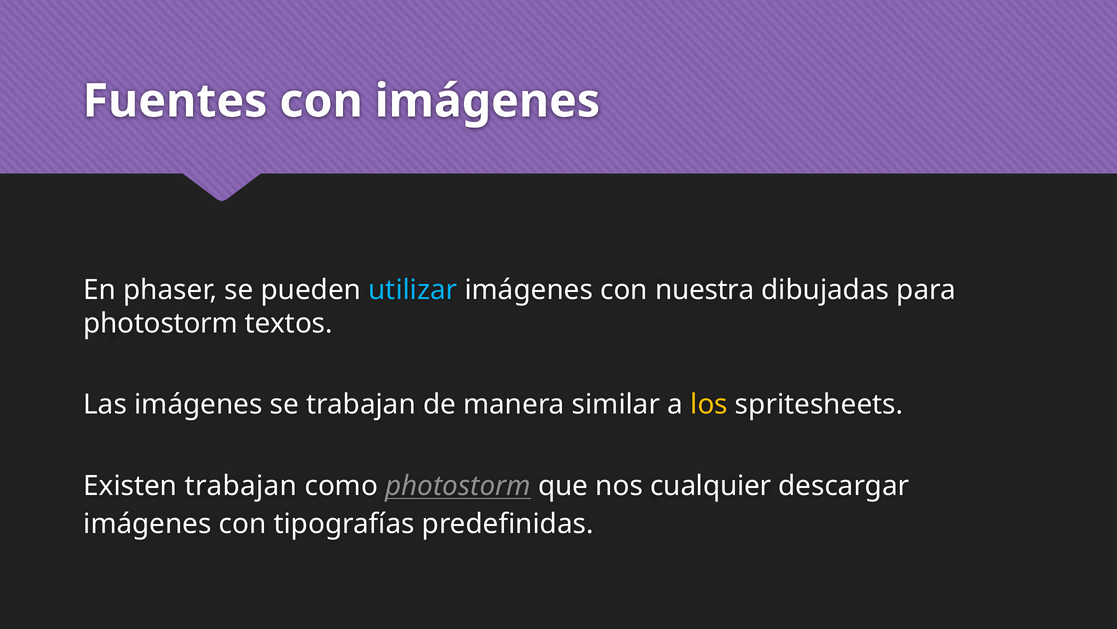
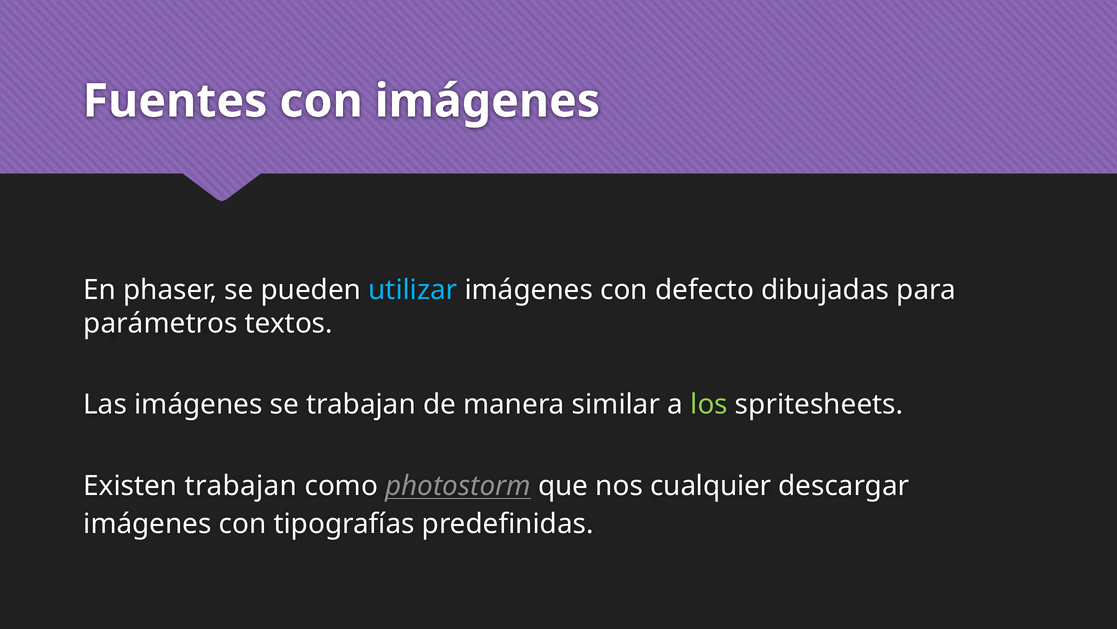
nuestra: nuestra -> defecto (705, 290)
photostorm: photostorm -> parámetros (160, 323)
los colour: yellow -> light green (709, 404)
